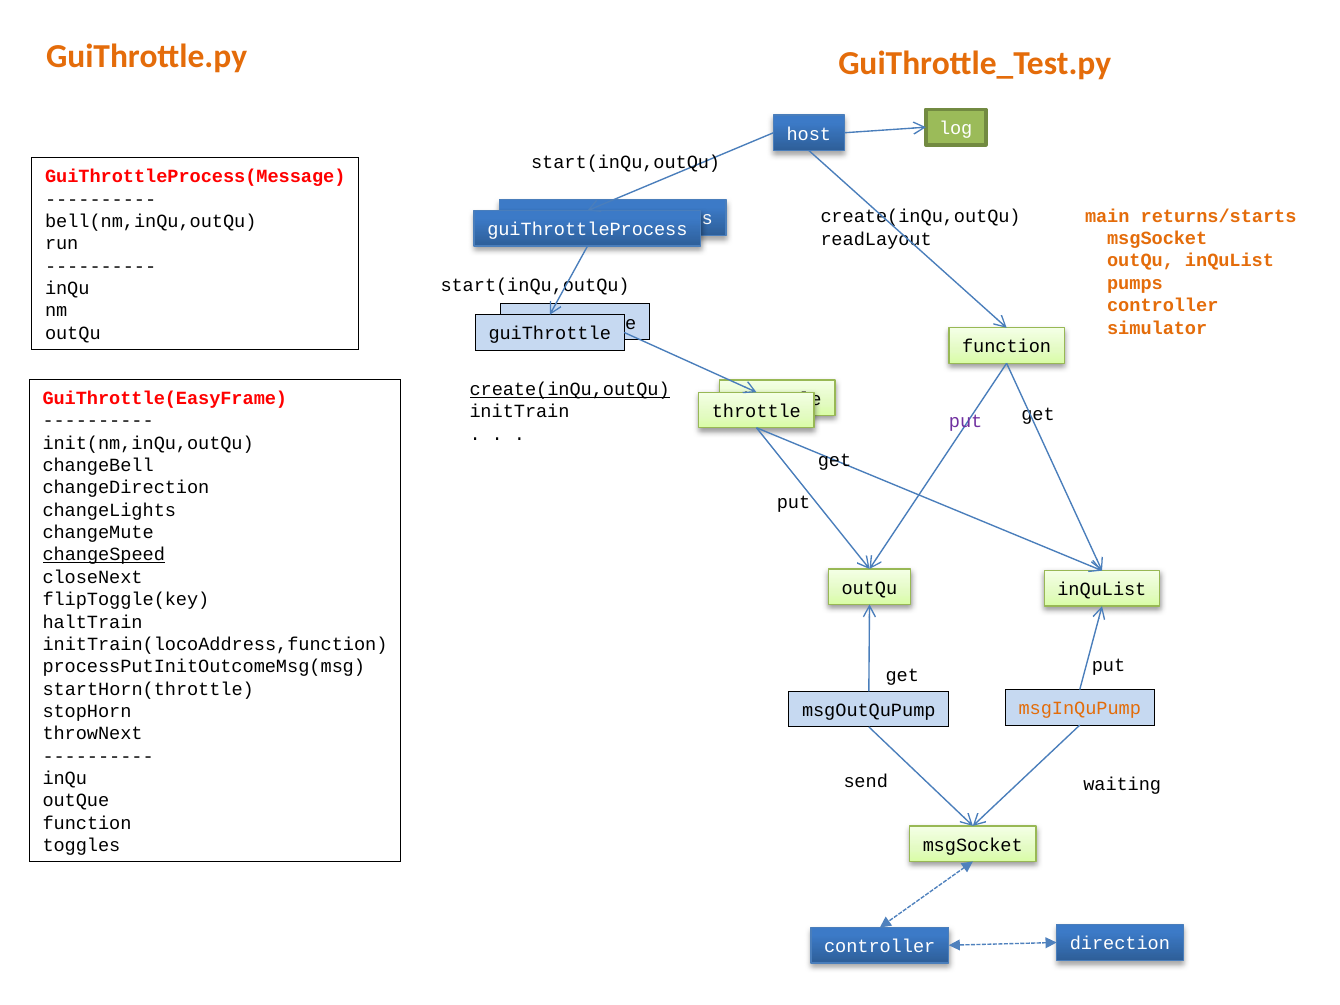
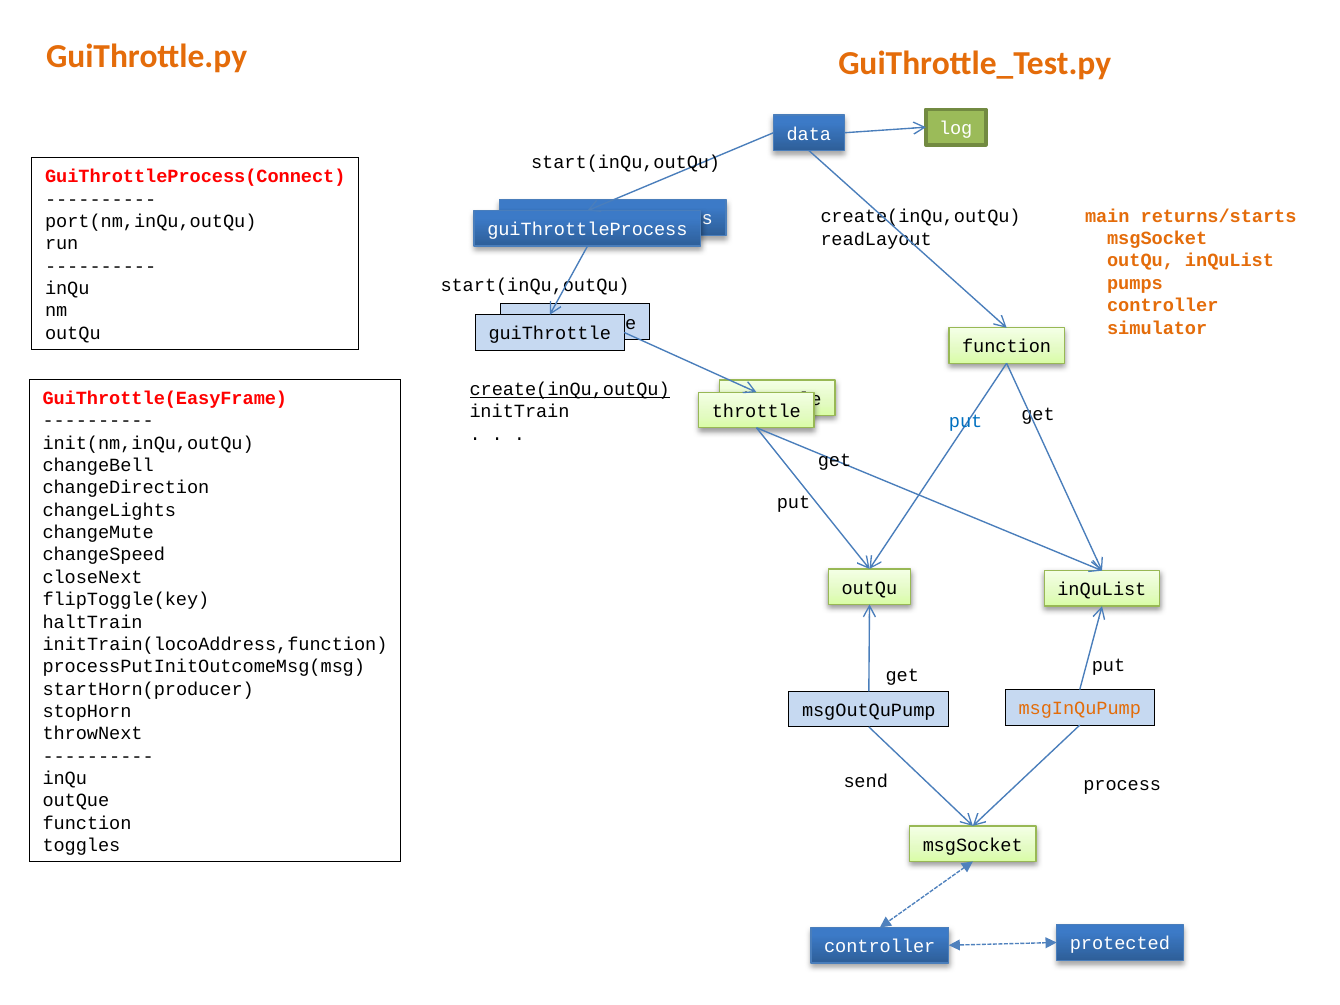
host: host -> data (809, 134)
GuiThrottleProcess(Message: GuiThrottleProcess(Message -> GuiThrottleProcess(Connect (195, 177)
bell(nm,inQu,outQu: bell(nm,inQu,outQu -> port(nm,inQu,outQu (151, 221)
put colour: purple -> blue (966, 421)
changeSpeed underline: present -> none (104, 555)
startHorn(throttle: startHorn(throttle -> startHorn(producer (148, 689)
waiting: waiting -> process (1122, 784)
direction: direction -> protected (1120, 944)
